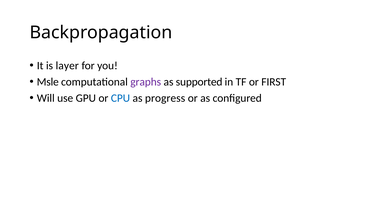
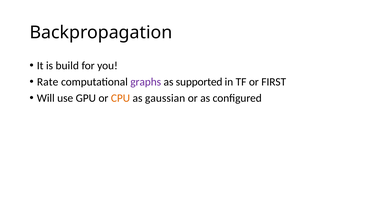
layer: layer -> build (67, 66)
Msle: Msle -> Rate (48, 82)
CPU colour: blue -> orange (120, 98)
progress: progress -> gaussian (165, 98)
